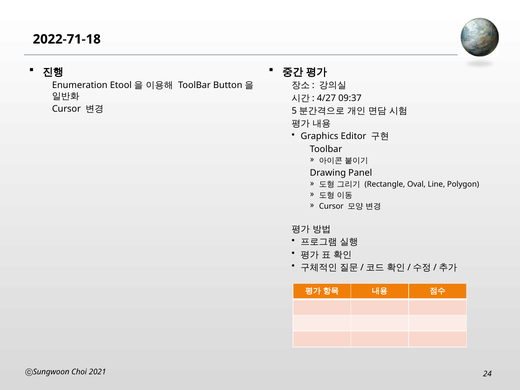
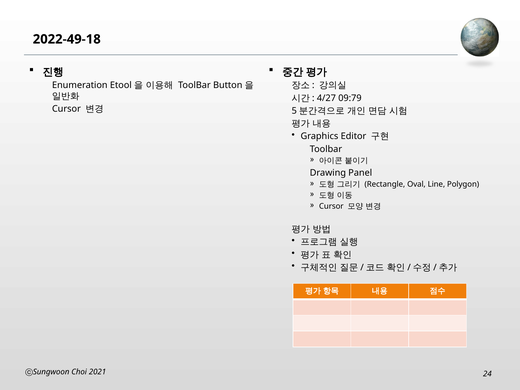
2022-71-18: 2022-71-18 -> 2022-49-18 (67, 39)
09:37: 09:37 -> 09:79 (350, 98)
